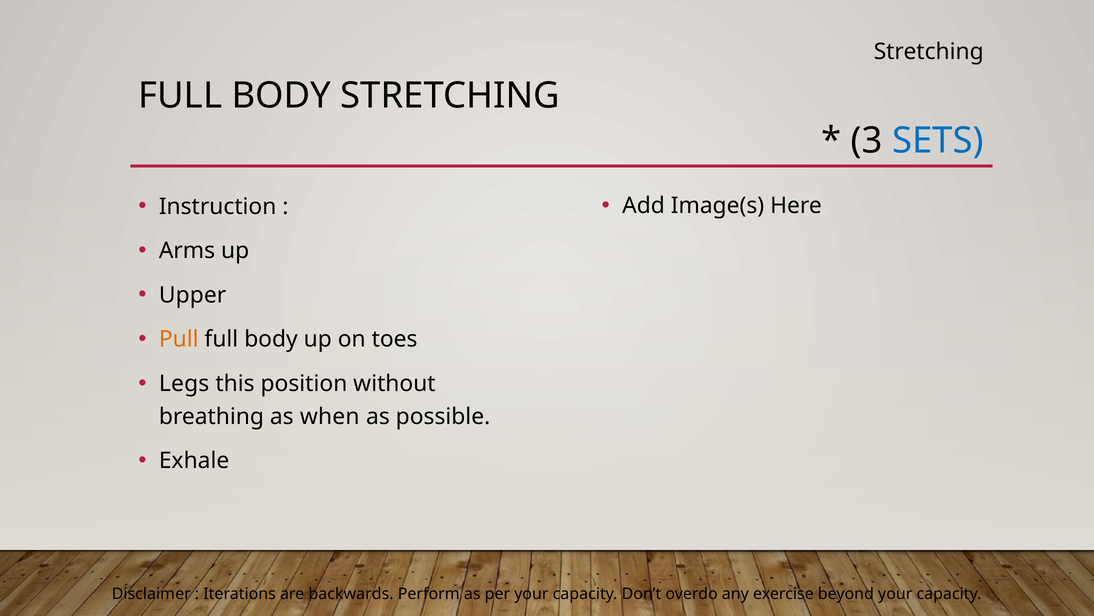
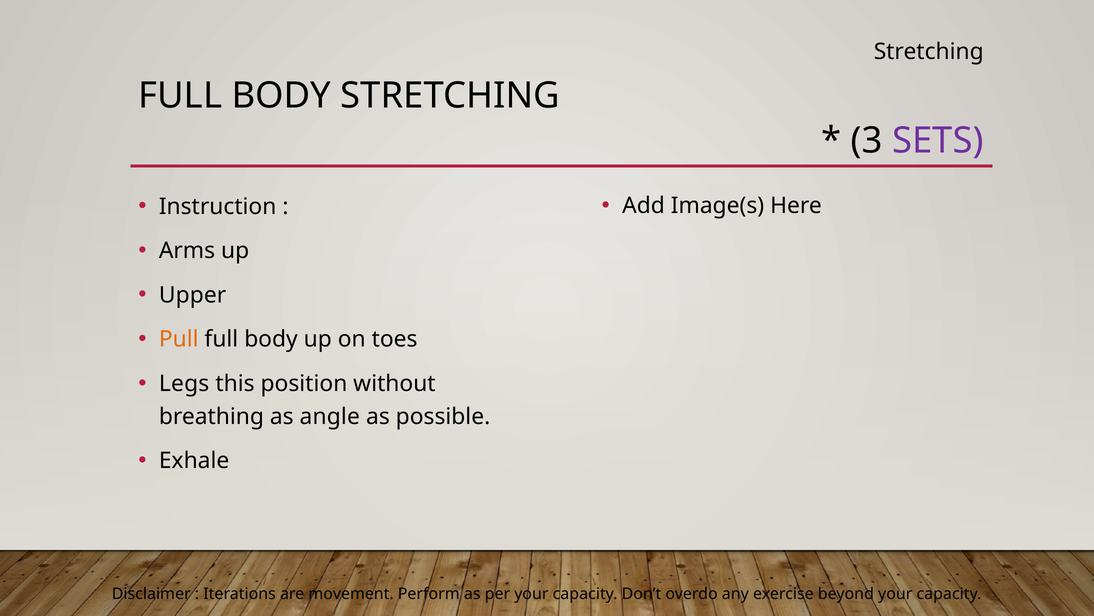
SETS colour: blue -> purple (938, 141)
when: when -> angle (330, 416)
backwards: backwards -> movement (351, 593)
